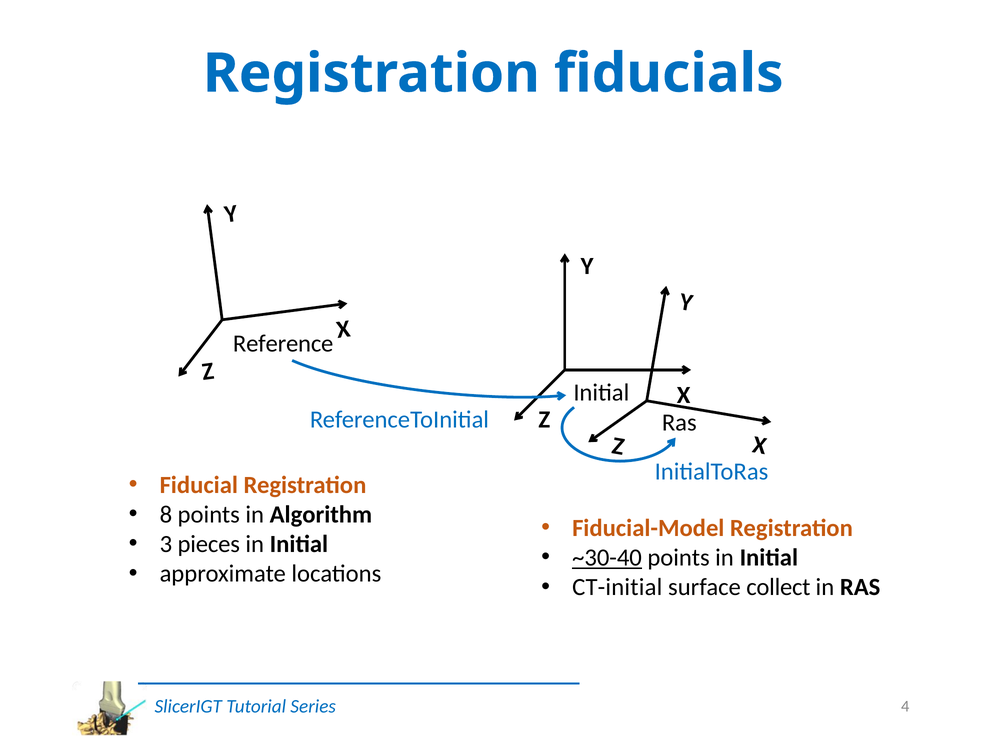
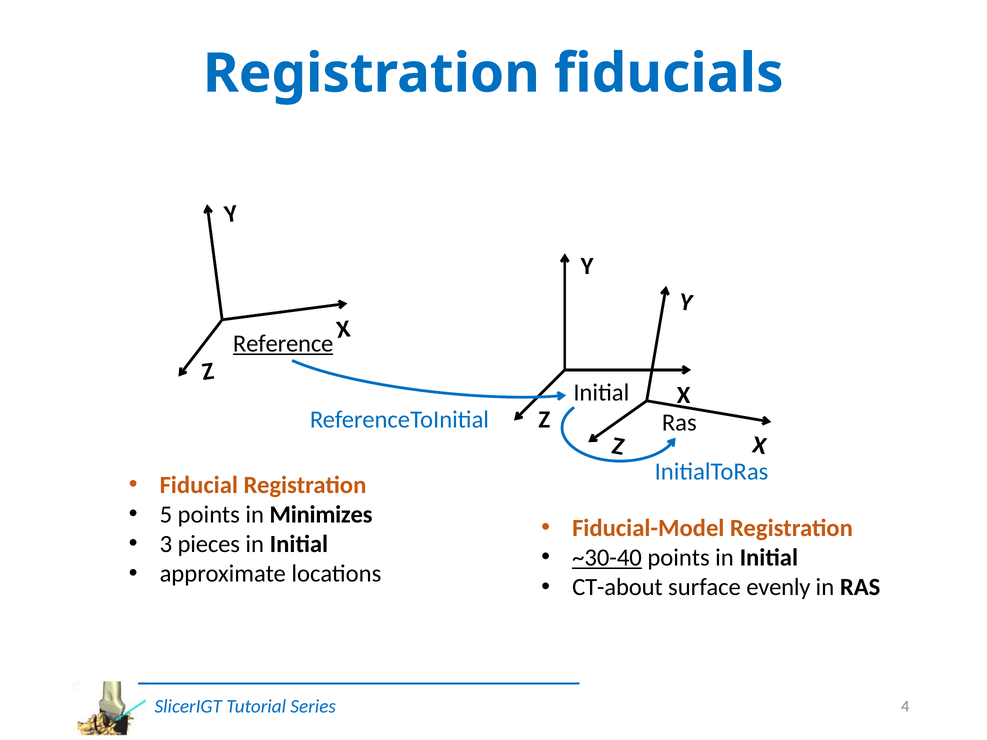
Reference underline: none -> present (283, 344)
8: 8 -> 5 (166, 515)
Algorithm: Algorithm -> Minimizes (321, 515)
CT-initial: CT-initial -> CT-about (617, 587)
collect: collect -> evenly (778, 587)
